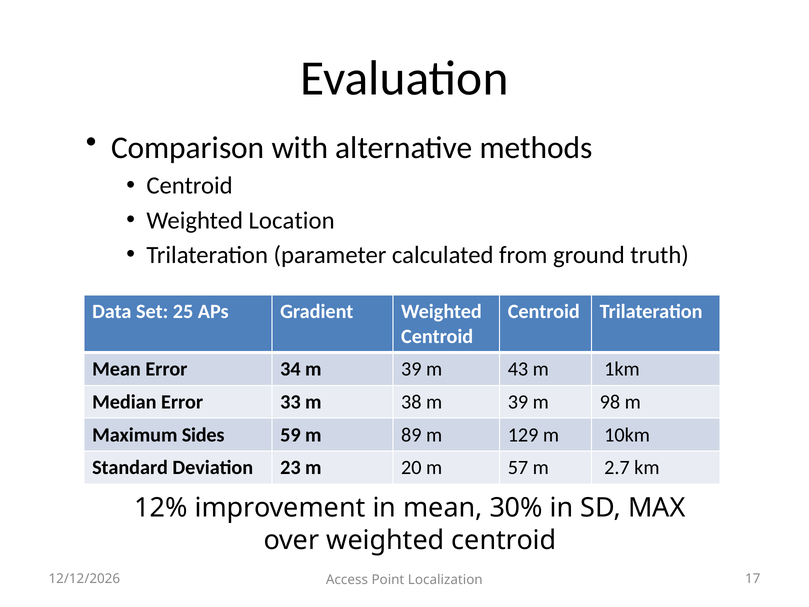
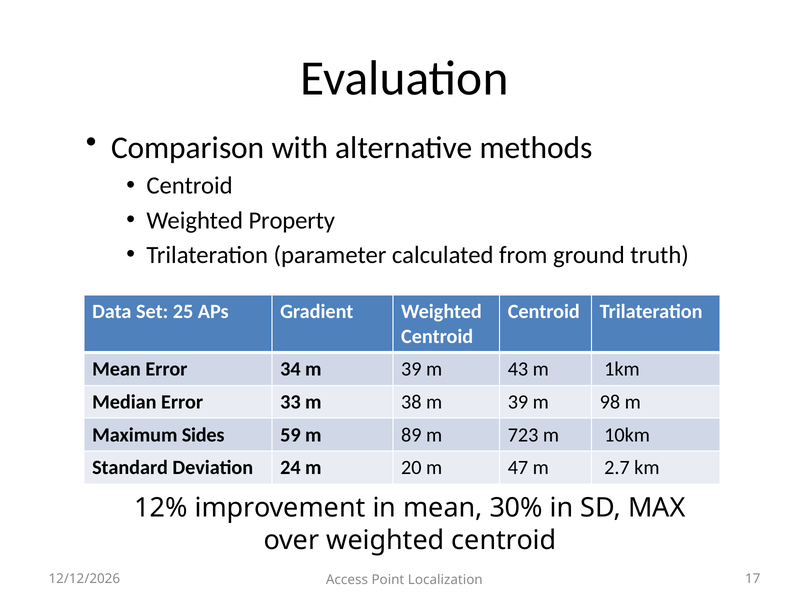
Location: Location -> Property (292, 220)
129: 129 -> 723 (523, 435)
23: 23 -> 24 (290, 467)
57: 57 -> 47 (518, 467)
